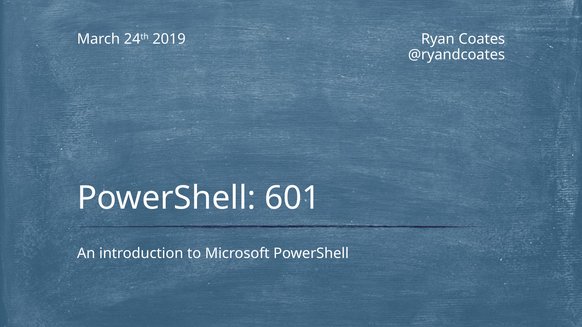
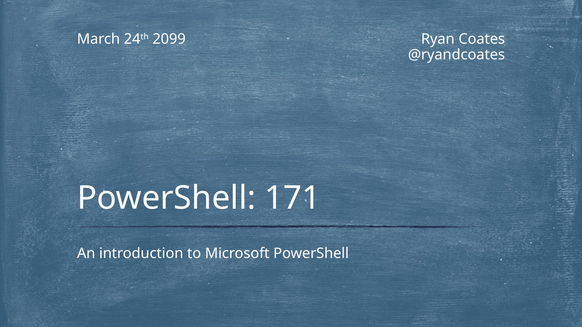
2019: 2019 -> 2099 (169, 39)
601: 601 -> 171 (293, 198)
